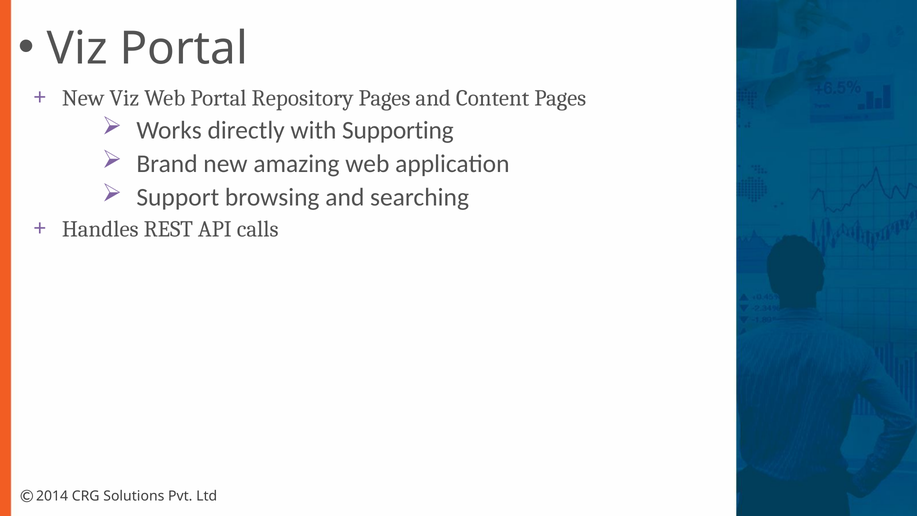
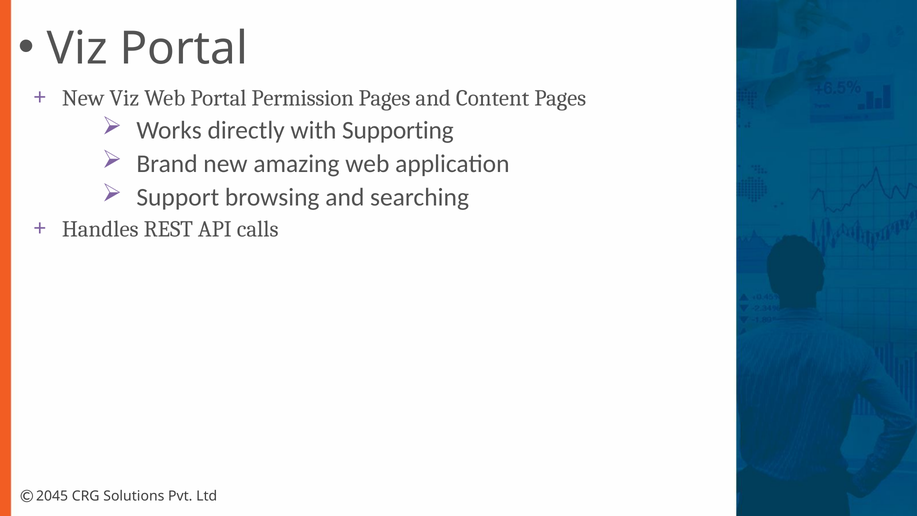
Repository: Repository -> Permission (303, 98)
2014: 2014 -> 2045 (52, 496)
